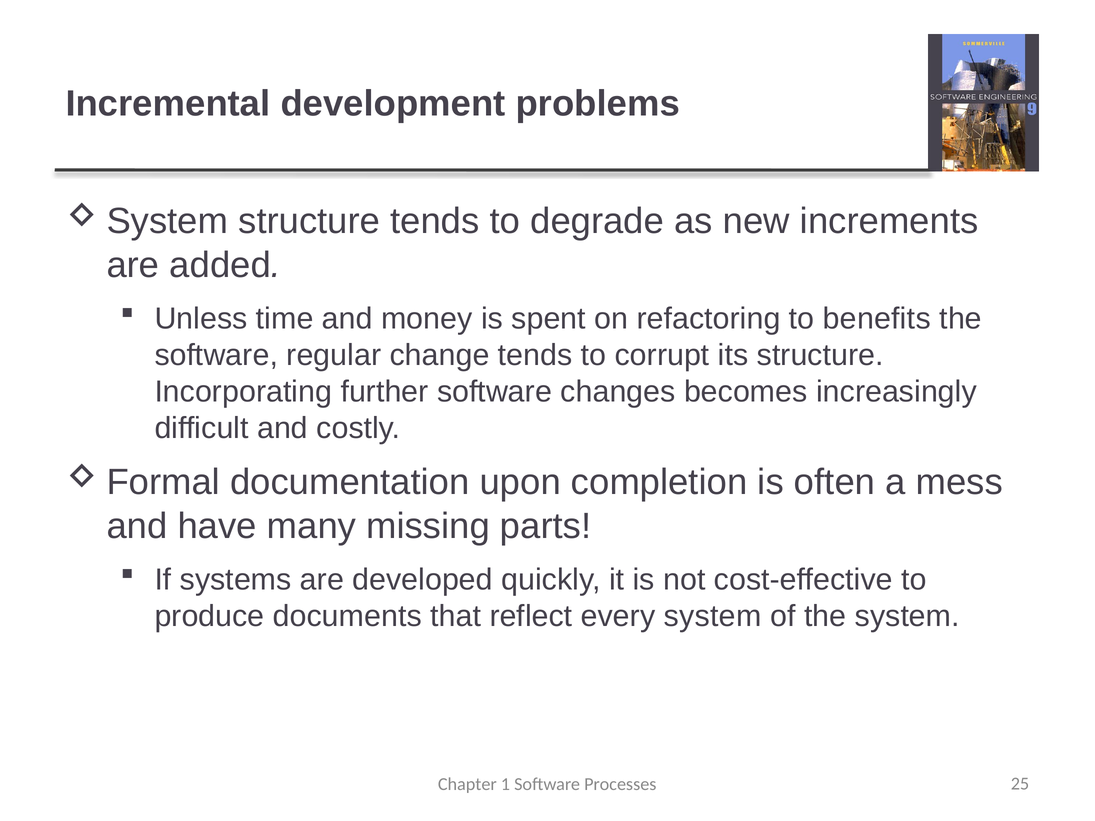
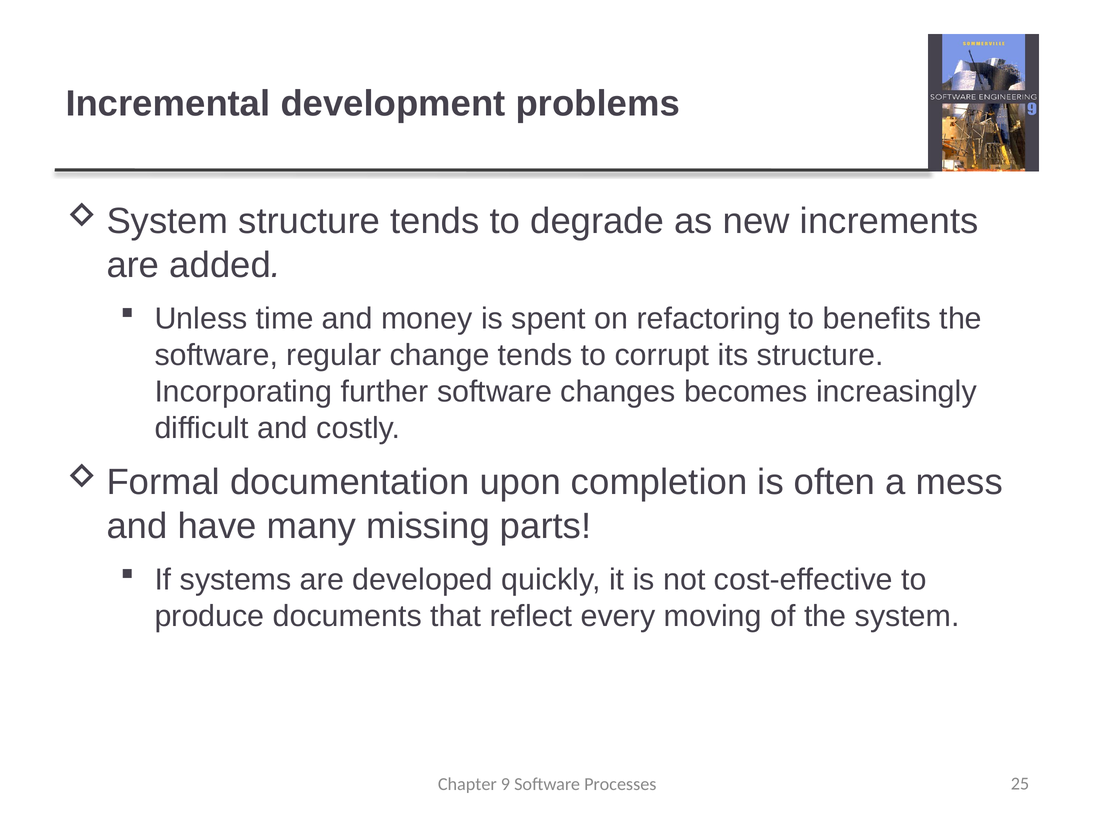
every system: system -> moving (713, 616)
1: 1 -> 9 (505, 784)
